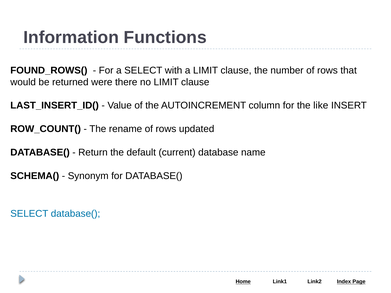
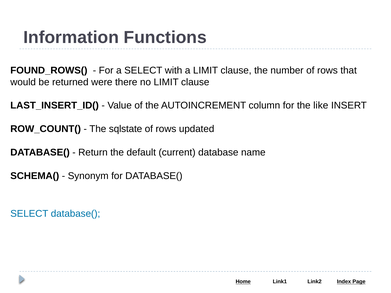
rename: rename -> sqlstate (126, 129)
